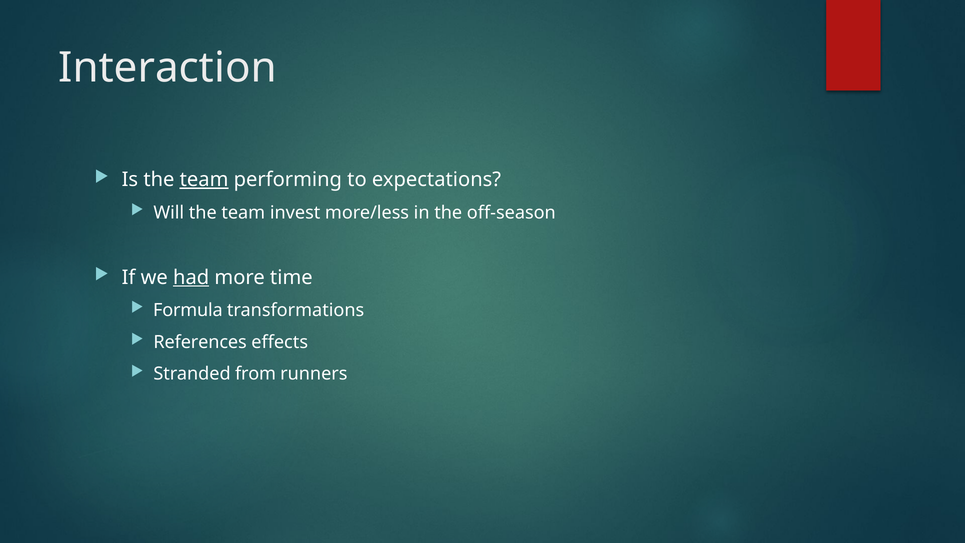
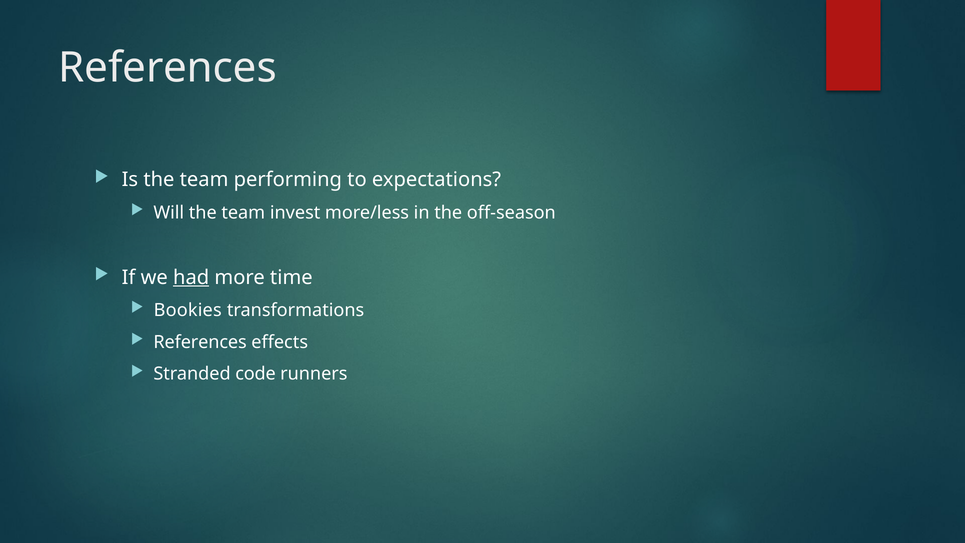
Interaction: Interaction -> References (168, 68)
team underline: present -> none (204, 180)
Formula: Formula -> Bookies (188, 310)
from: from -> code (256, 374)
